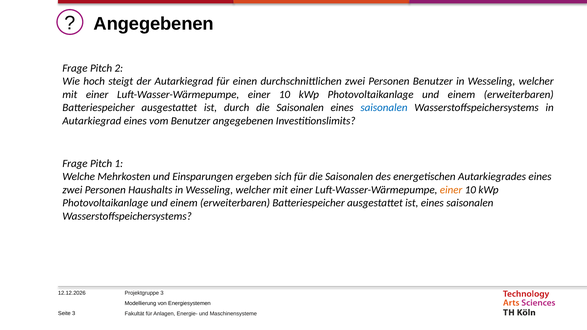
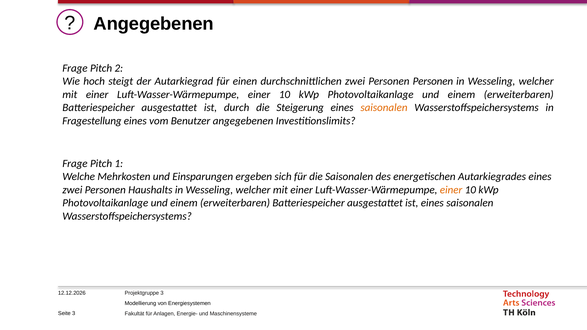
Personen Benutzer: Benutzer -> Personen (433, 81)
durch die Saisonalen: Saisonalen -> Steigerung (300, 108)
saisonalen colour: blue -> orange (384, 108)
Autarkiegrad: Autarkiegrad -> Fragestellung (92, 121)
